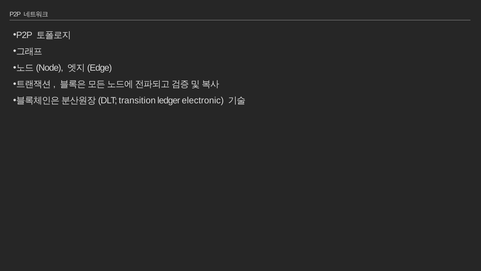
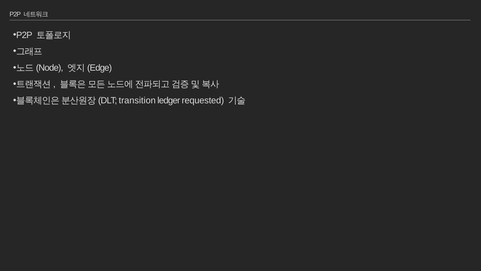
electronic: electronic -> requested (203, 101)
